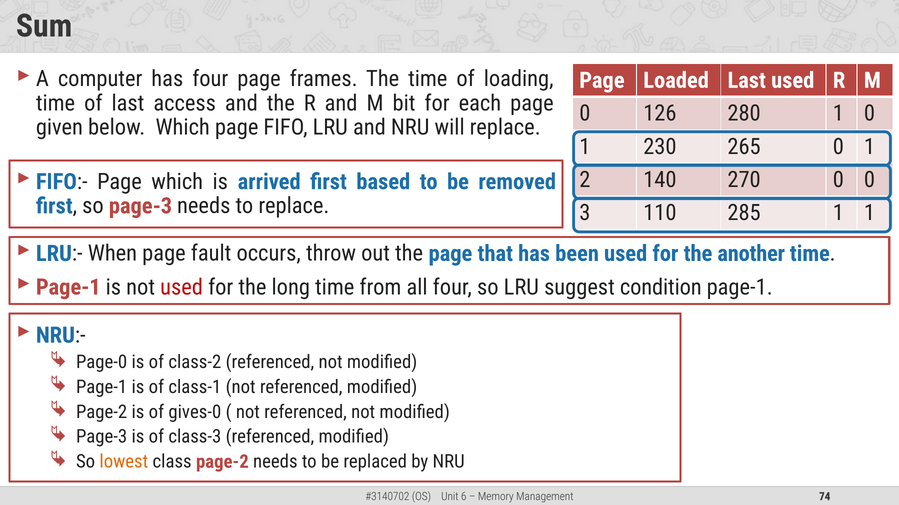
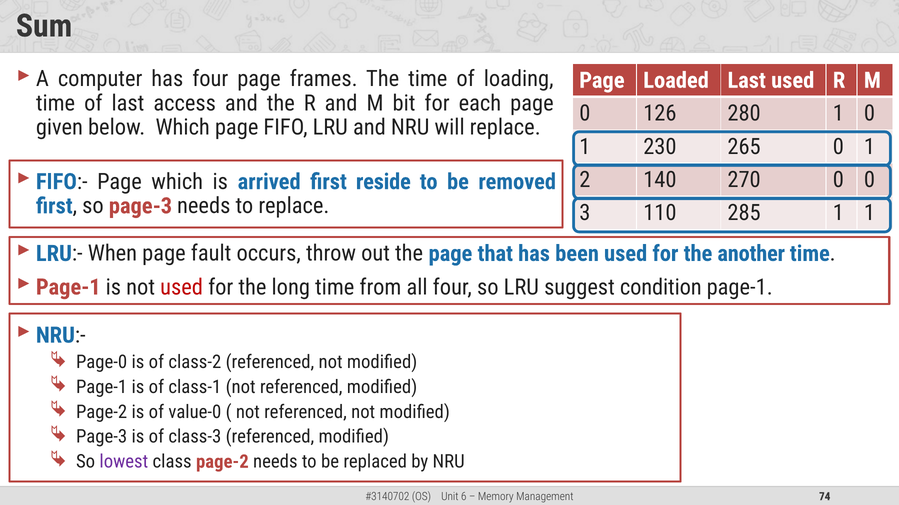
based: based -> reside (383, 182)
gives-0: gives-0 -> value-0 (195, 412)
lowest colour: orange -> purple (124, 462)
